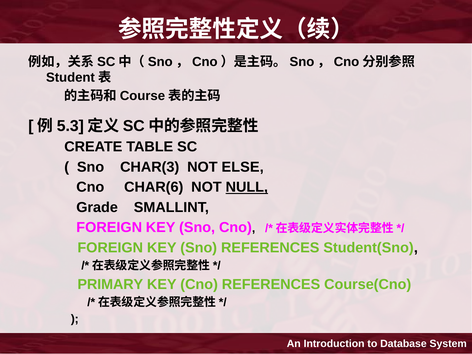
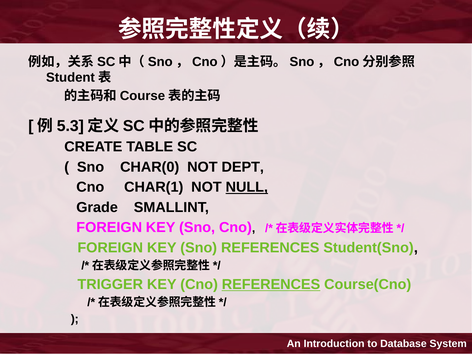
CHAR(3: CHAR(3 -> CHAR(0 (150, 167)
ELSE: ELSE -> DEPT (243, 167)
CHAR(6: CHAR(6 -> CHAR(1 (154, 187)
PRIMARY: PRIMARY -> TRIGGER (110, 284)
REFERENCES underline: none -> present (271, 284)
